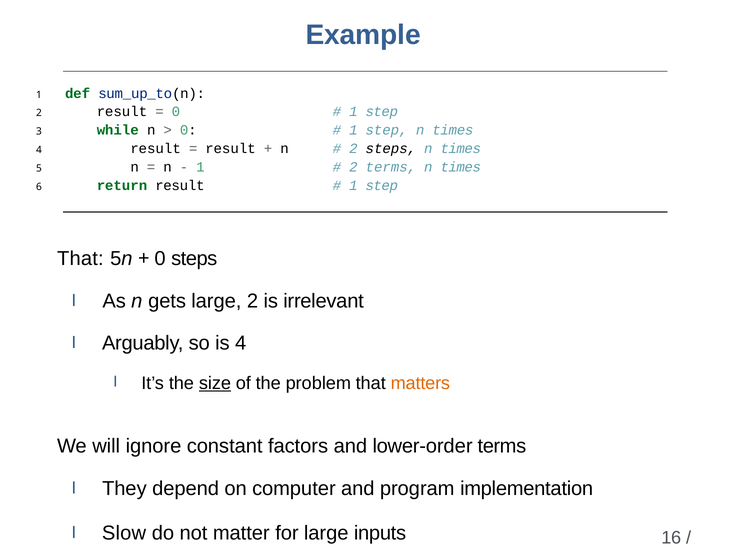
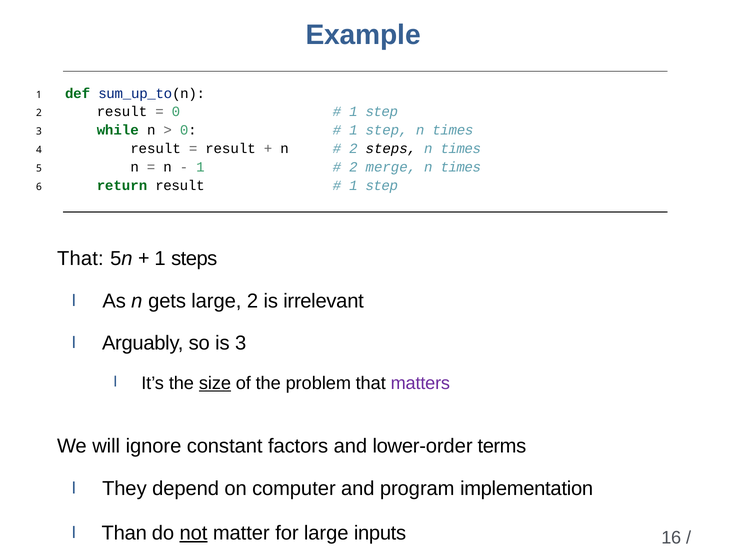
2 terms: terms -> merge (391, 167)
0: 0 -> 1 (160, 259)
is 4: 4 -> 3 (241, 343)
matters colour: orange -> purple (420, 383)
Slow: Slow -> Than (124, 533)
not underline: none -> present (194, 533)
